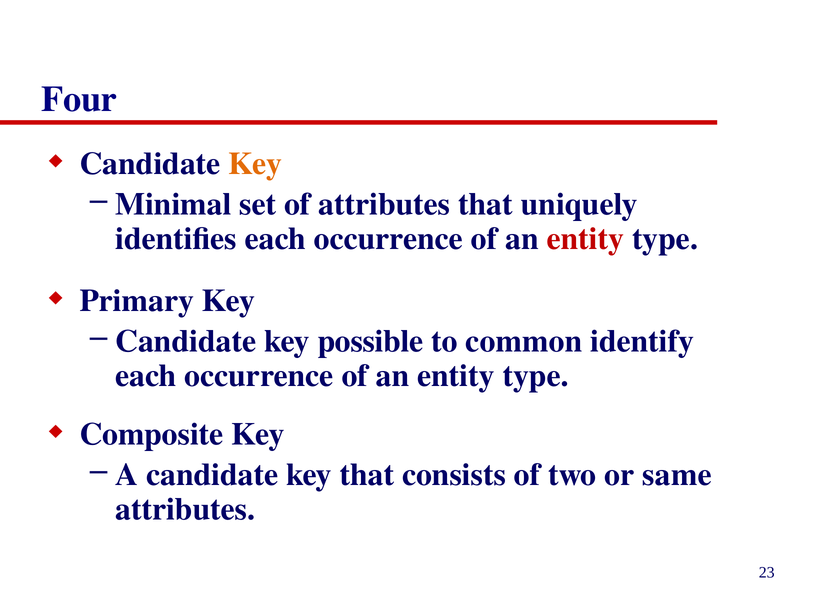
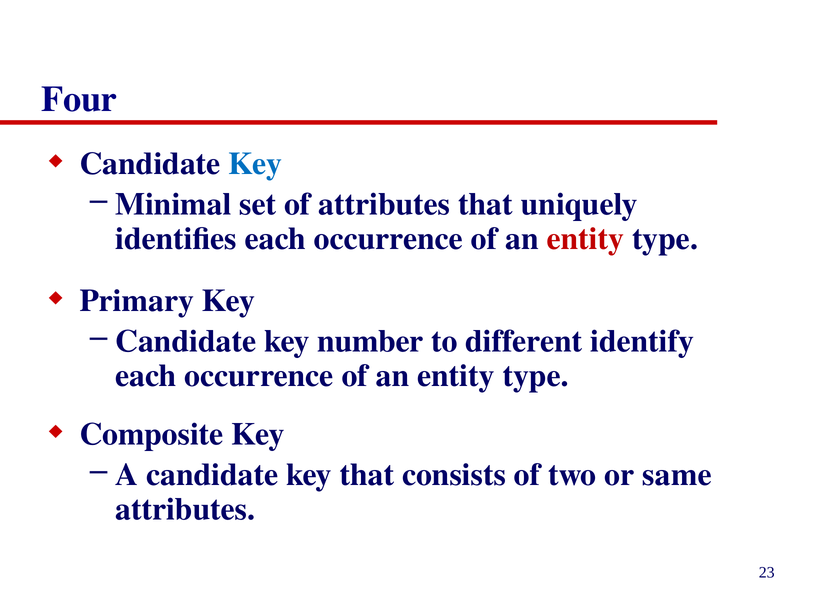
Key colour: orange -> blue (255, 164)
possible: possible -> number (371, 342)
common: common -> different (524, 342)
